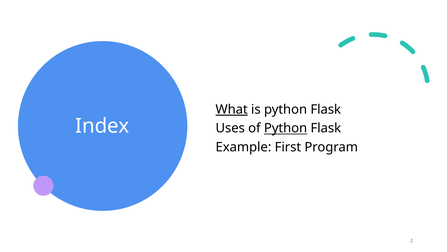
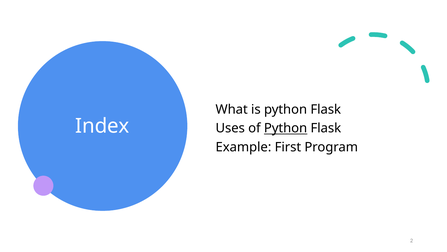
What underline: present -> none (232, 109)
